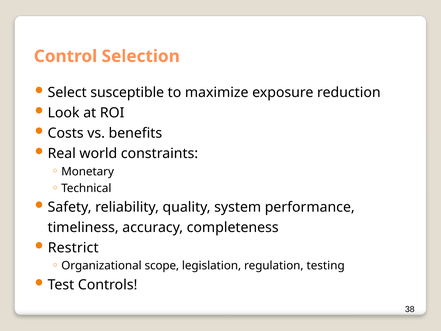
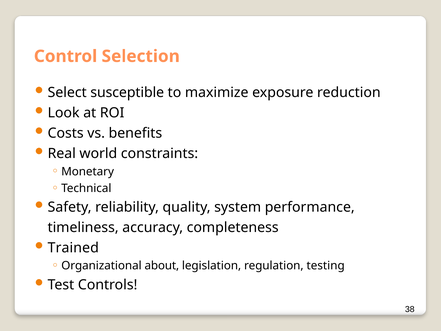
Restrict: Restrict -> Trained (73, 248)
scope: scope -> about (162, 266)
